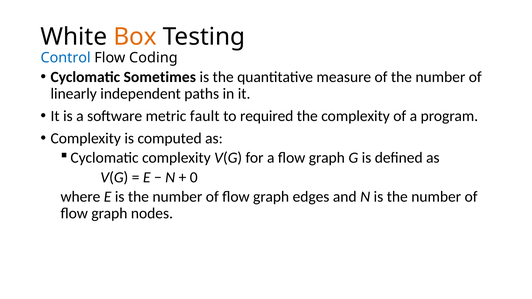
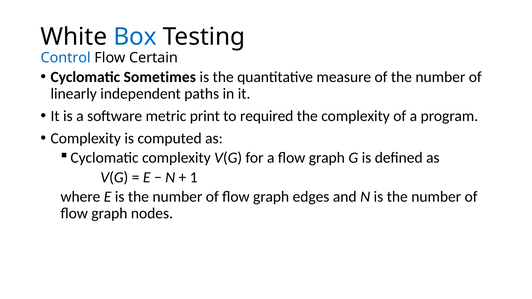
Box colour: orange -> blue (135, 37)
Coding: Coding -> Certain (153, 58)
fault: fault -> print (205, 116)
0: 0 -> 1 (194, 177)
